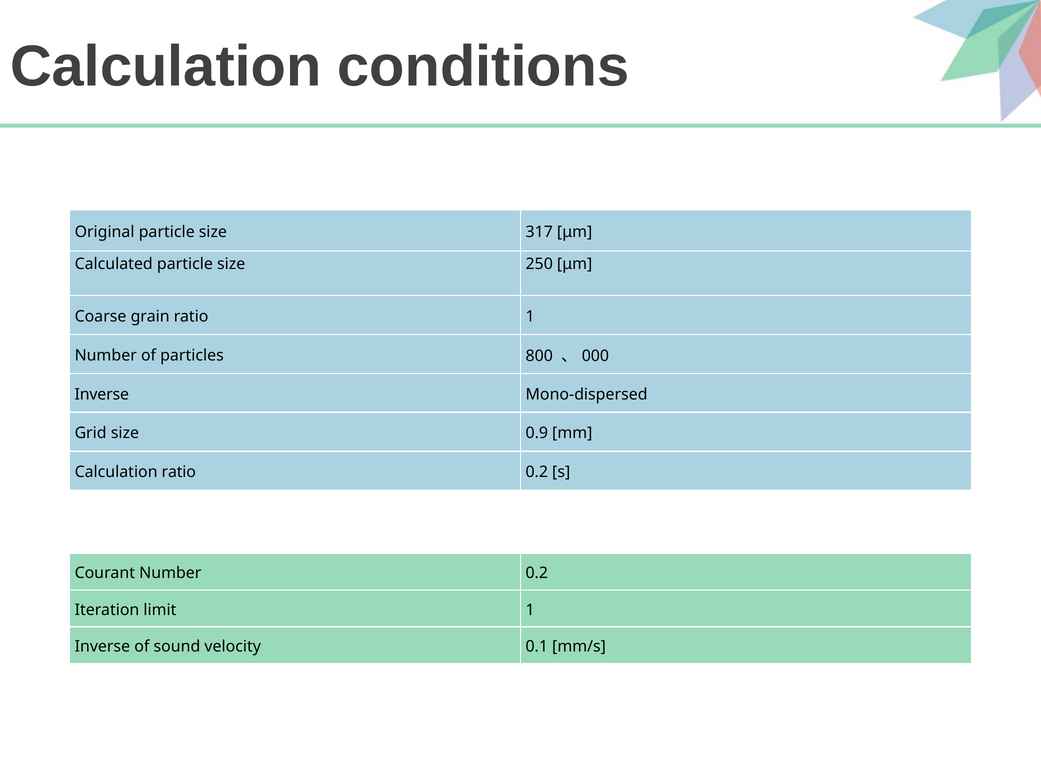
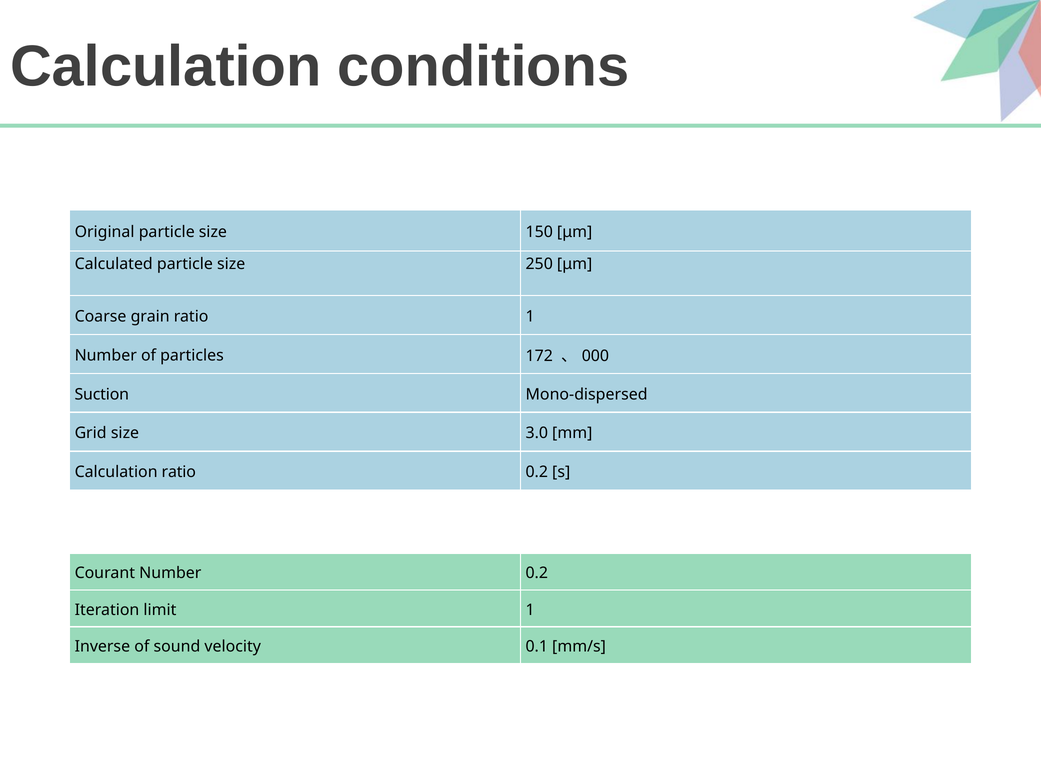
317: 317 -> 150 (539, 232)
800: 800 -> 172 (539, 356)
Inverse: Inverse -> Suction (102, 394)
0.9: 0.9 -> 3.0 (537, 433)
